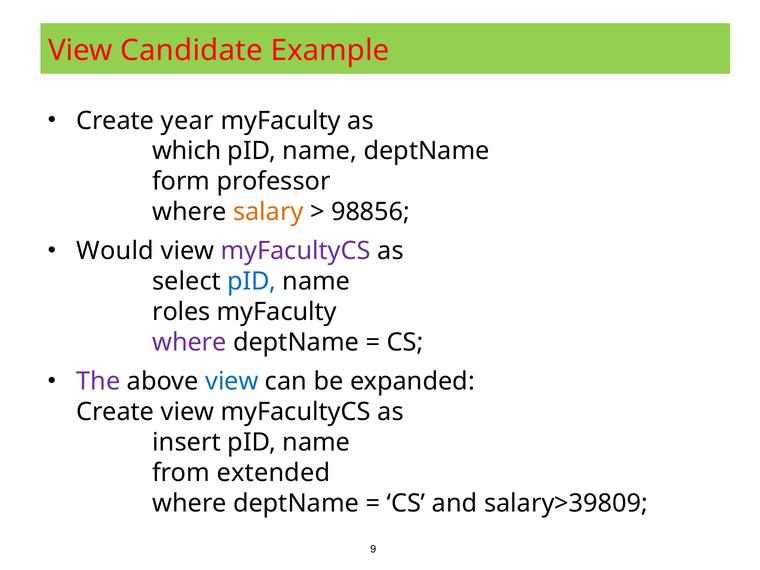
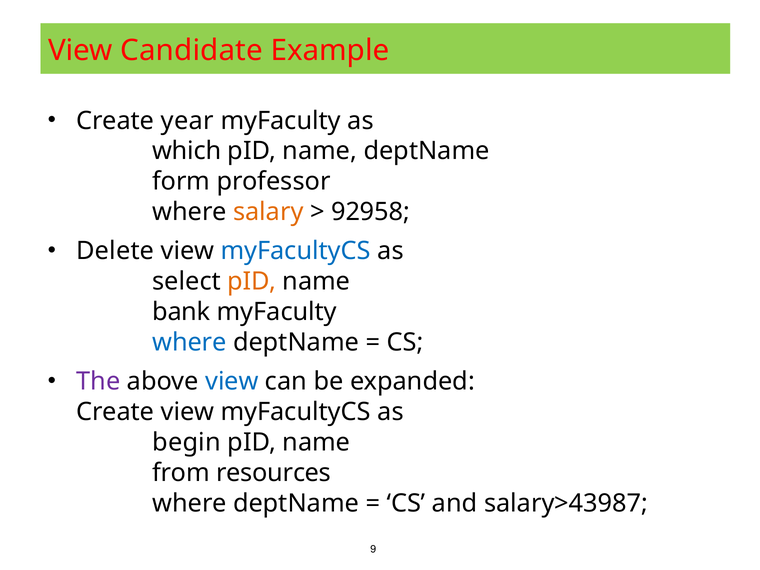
98856: 98856 -> 92958 (371, 212)
Would: Would -> Delete (115, 251)
myFacultyCS colour: purple -> blue (296, 251)
pID colour: blue -> orange (252, 282)
roles: roles -> bank (181, 312)
where colour: purple -> blue (189, 342)
insert: insert -> begin (187, 442)
extended: extended -> resources (274, 473)
salary>39809: salary>39809 -> salary>43987 (566, 503)
